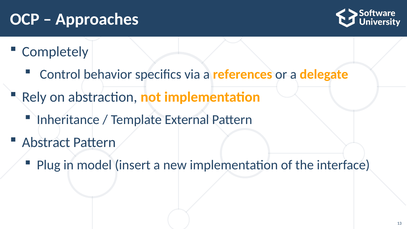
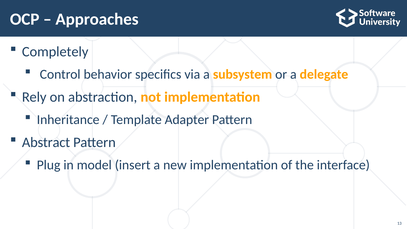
references: references -> subsystem (243, 74)
External: External -> Adapter (187, 120)
